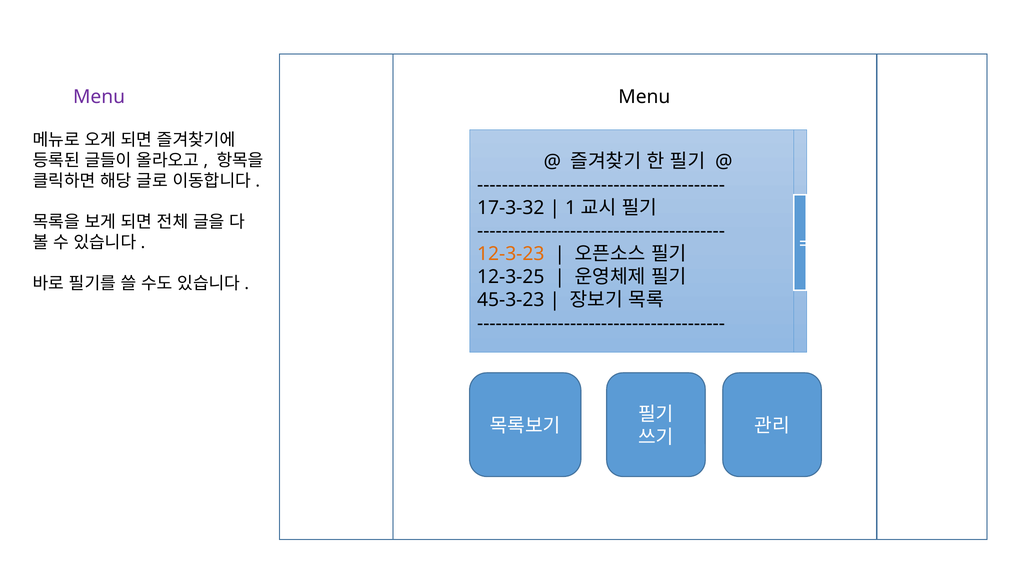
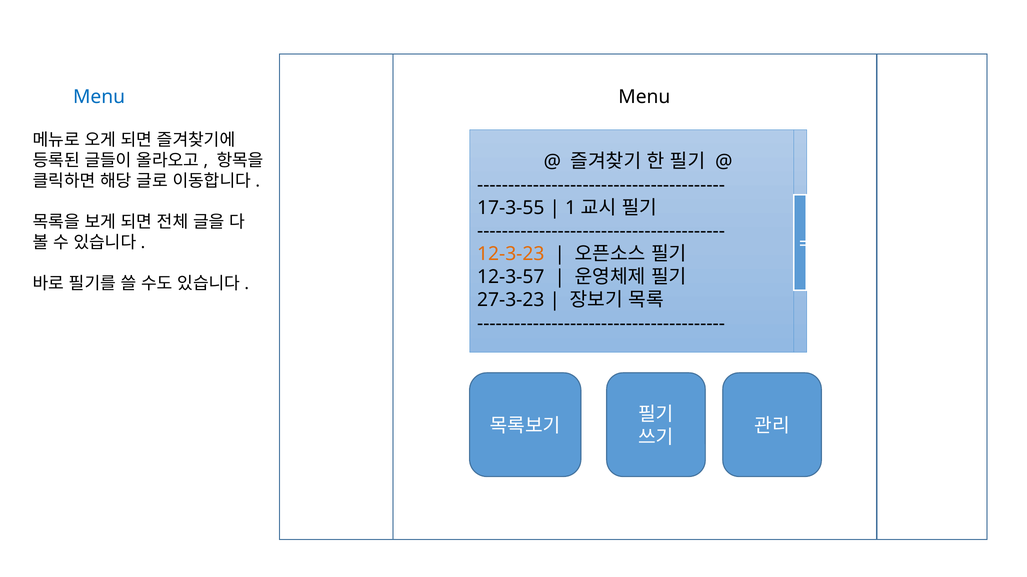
Menu colour: purple -> blue (99, 97)
17-3-32: 17-3-32 -> 17-3-55 (511, 208)
12-3-25: 12-3-25 -> 12-3-57 (511, 277)
45-3-23: 45-3-23 -> 27-3-23 (511, 300)
